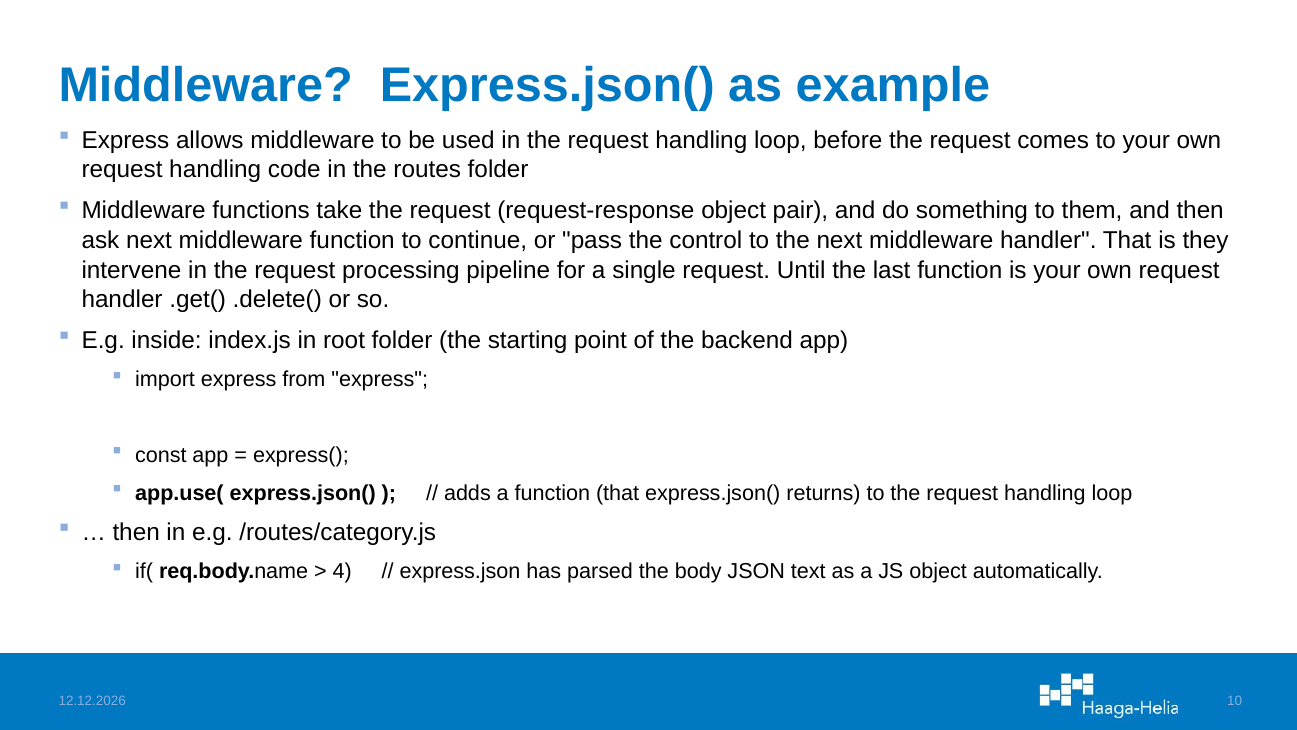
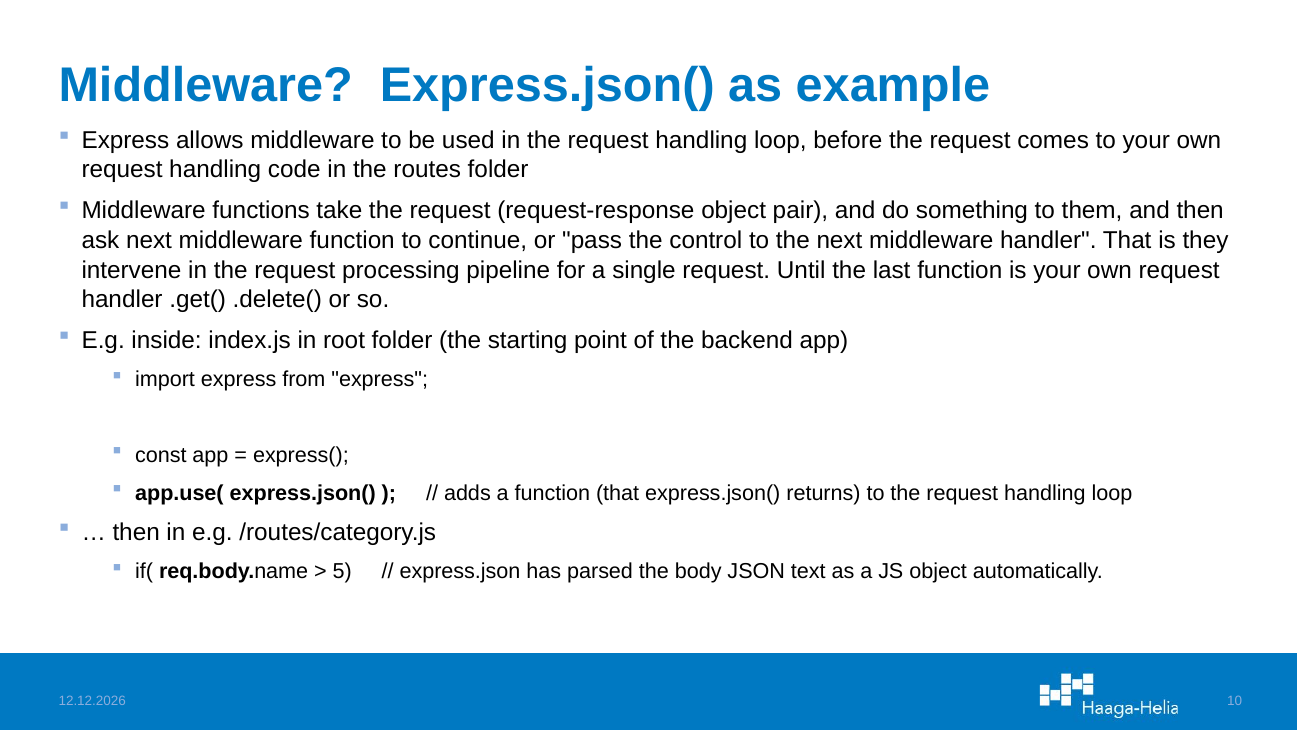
4: 4 -> 5 (342, 571)
